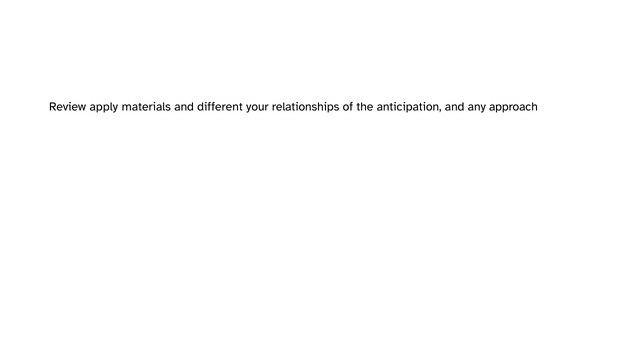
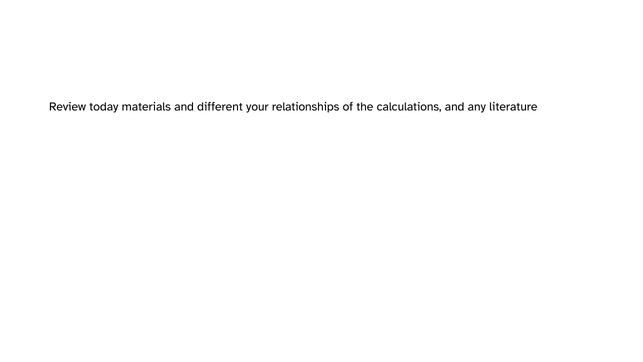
apply: apply -> today (104, 107)
anticipation: anticipation -> calculations (409, 107)
approach: approach -> literature (513, 107)
